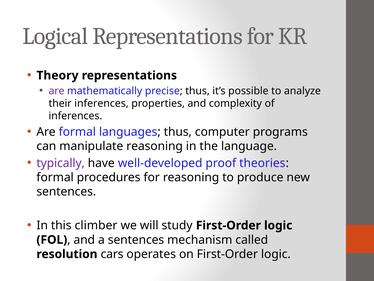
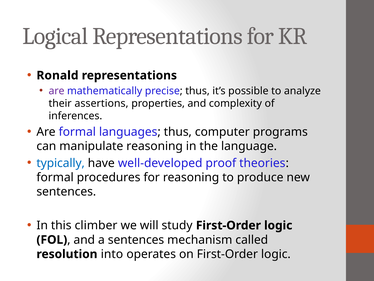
Theory: Theory -> Ronald (57, 75)
their inferences: inferences -> assertions (101, 103)
typically colour: purple -> blue (61, 163)
cars: cars -> into (112, 254)
